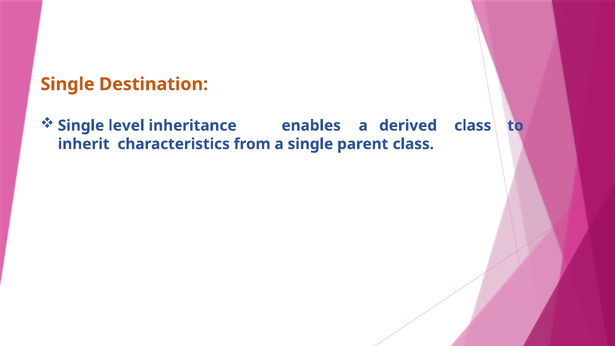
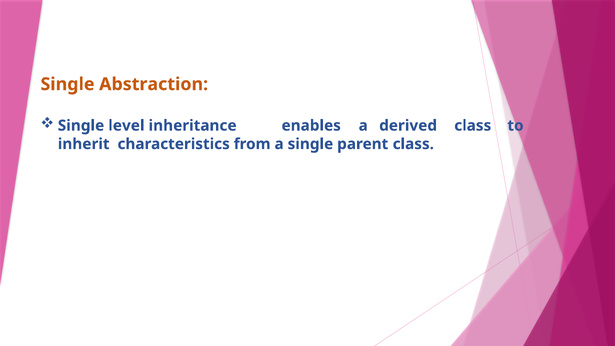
Destination: Destination -> Abstraction (154, 84)
